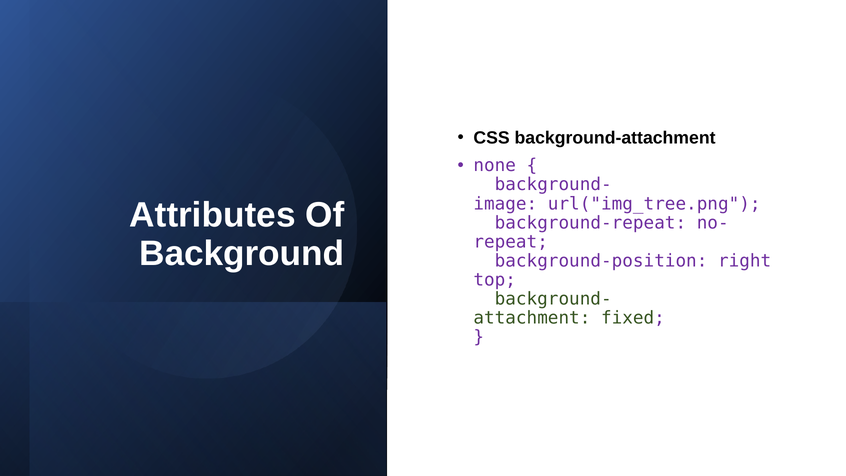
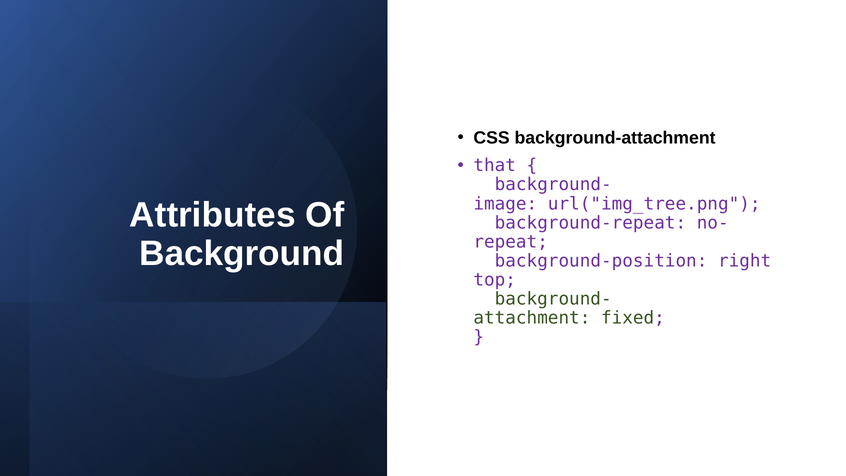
none: none -> that (495, 166)
